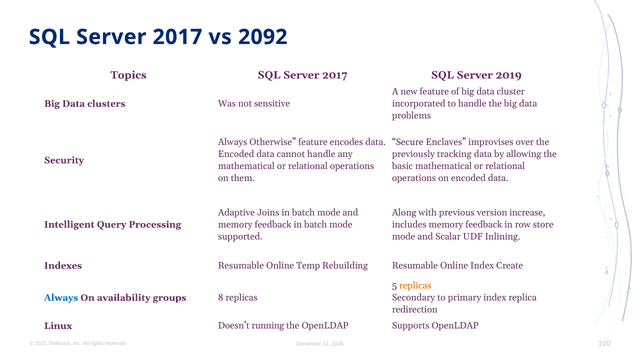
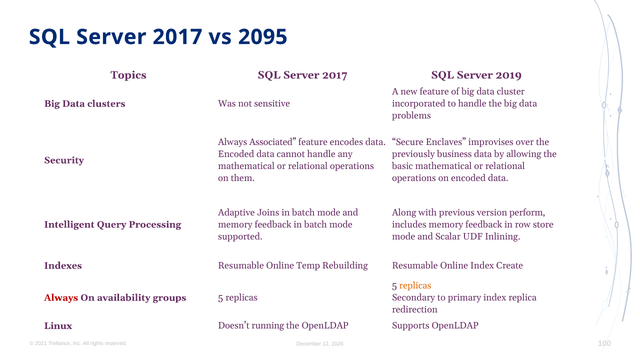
2092: 2092 -> 2095 (263, 37)
Otherwise: Otherwise -> Associated (273, 142)
tracking: tracking -> business (454, 154)
increase: increase -> perform (527, 213)
Always colour: blue -> red (61, 298)
groups 8: 8 -> 5 (221, 298)
